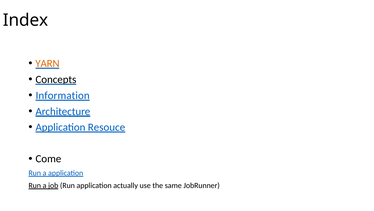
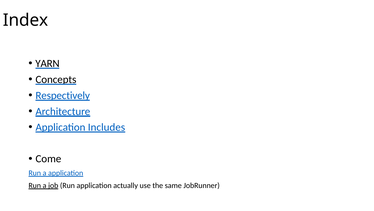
YARN colour: orange -> black (47, 63)
Information: Information -> Respectively (63, 95)
Resouce: Resouce -> Includes (106, 127)
